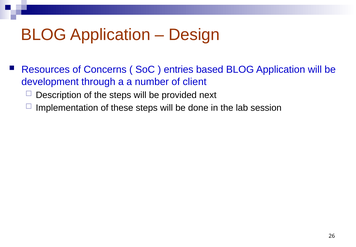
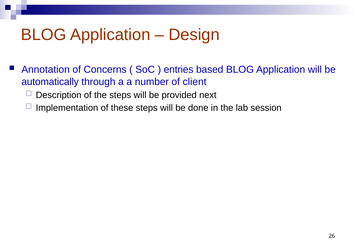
Resources: Resources -> Annotation (46, 69)
development: development -> automatically (50, 82)
